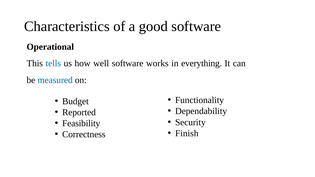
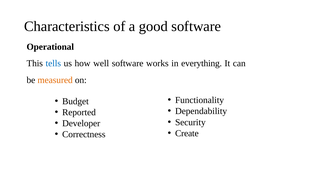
measured colour: blue -> orange (55, 80)
Feasibility: Feasibility -> Developer (81, 124)
Finish: Finish -> Create (187, 133)
